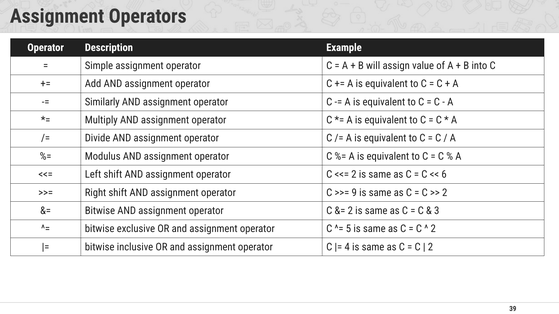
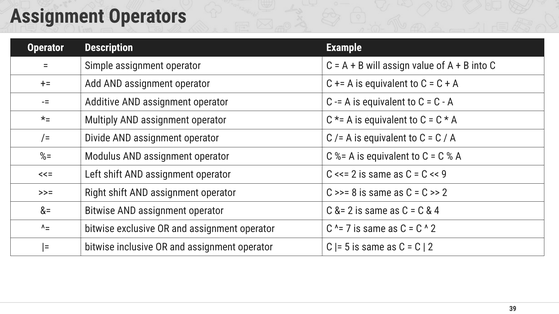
Similarly: Similarly -> Additive (102, 102)
6: 6 -> 9 (444, 175)
9: 9 -> 8 (354, 193)
3: 3 -> 4 (437, 211)
5: 5 -> 7 (348, 229)
4: 4 -> 5 (347, 247)
